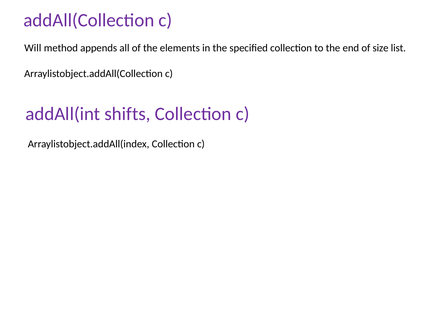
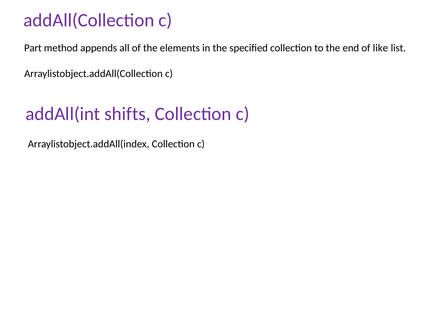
Will: Will -> Part (33, 48)
size: size -> like (380, 48)
